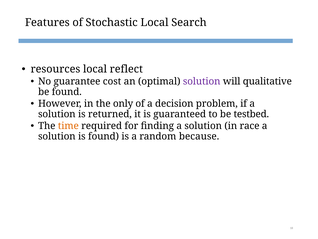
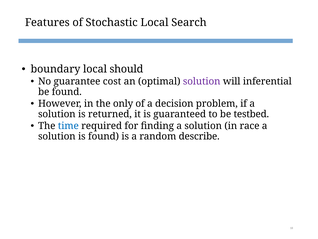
resources: resources -> boundary (55, 69)
reflect: reflect -> should (126, 69)
qualitative: qualitative -> inferential (267, 81)
time colour: orange -> blue (68, 126)
because: because -> describe (199, 136)
